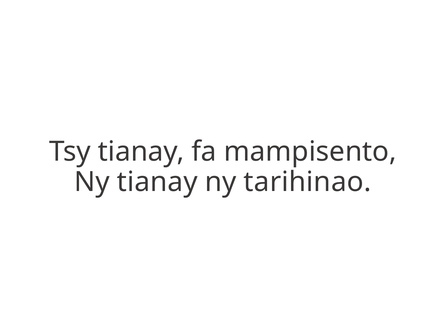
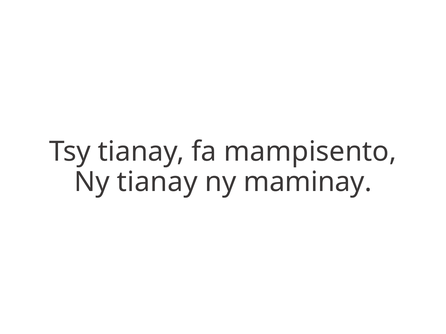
tarihinao: tarihinao -> maminay (308, 182)
